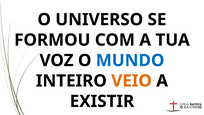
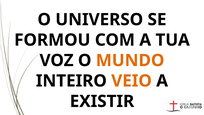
MUNDO colour: blue -> orange (130, 60)
